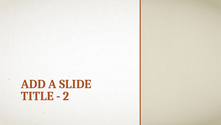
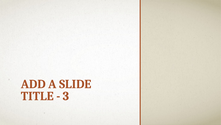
2: 2 -> 3 (66, 96)
